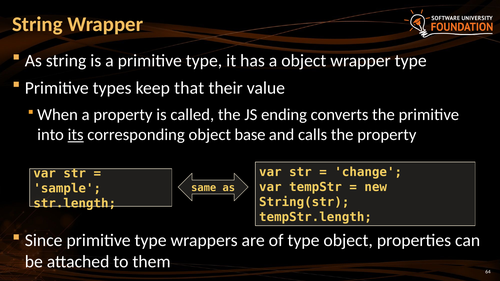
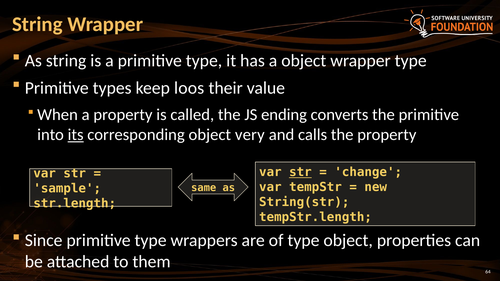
that: that -> loos (189, 88)
base: base -> very (250, 135)
str underline: none -> present (300, 172)
